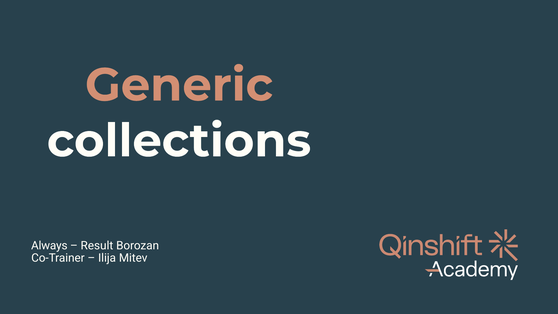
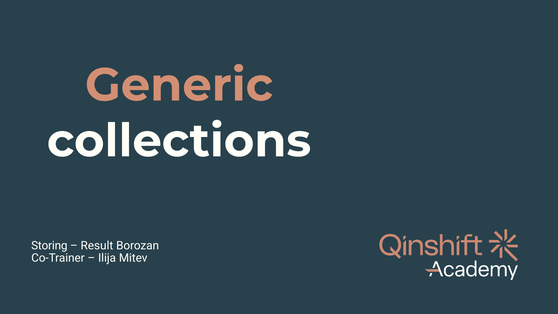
Always: Always -> Storing (49, 245)
